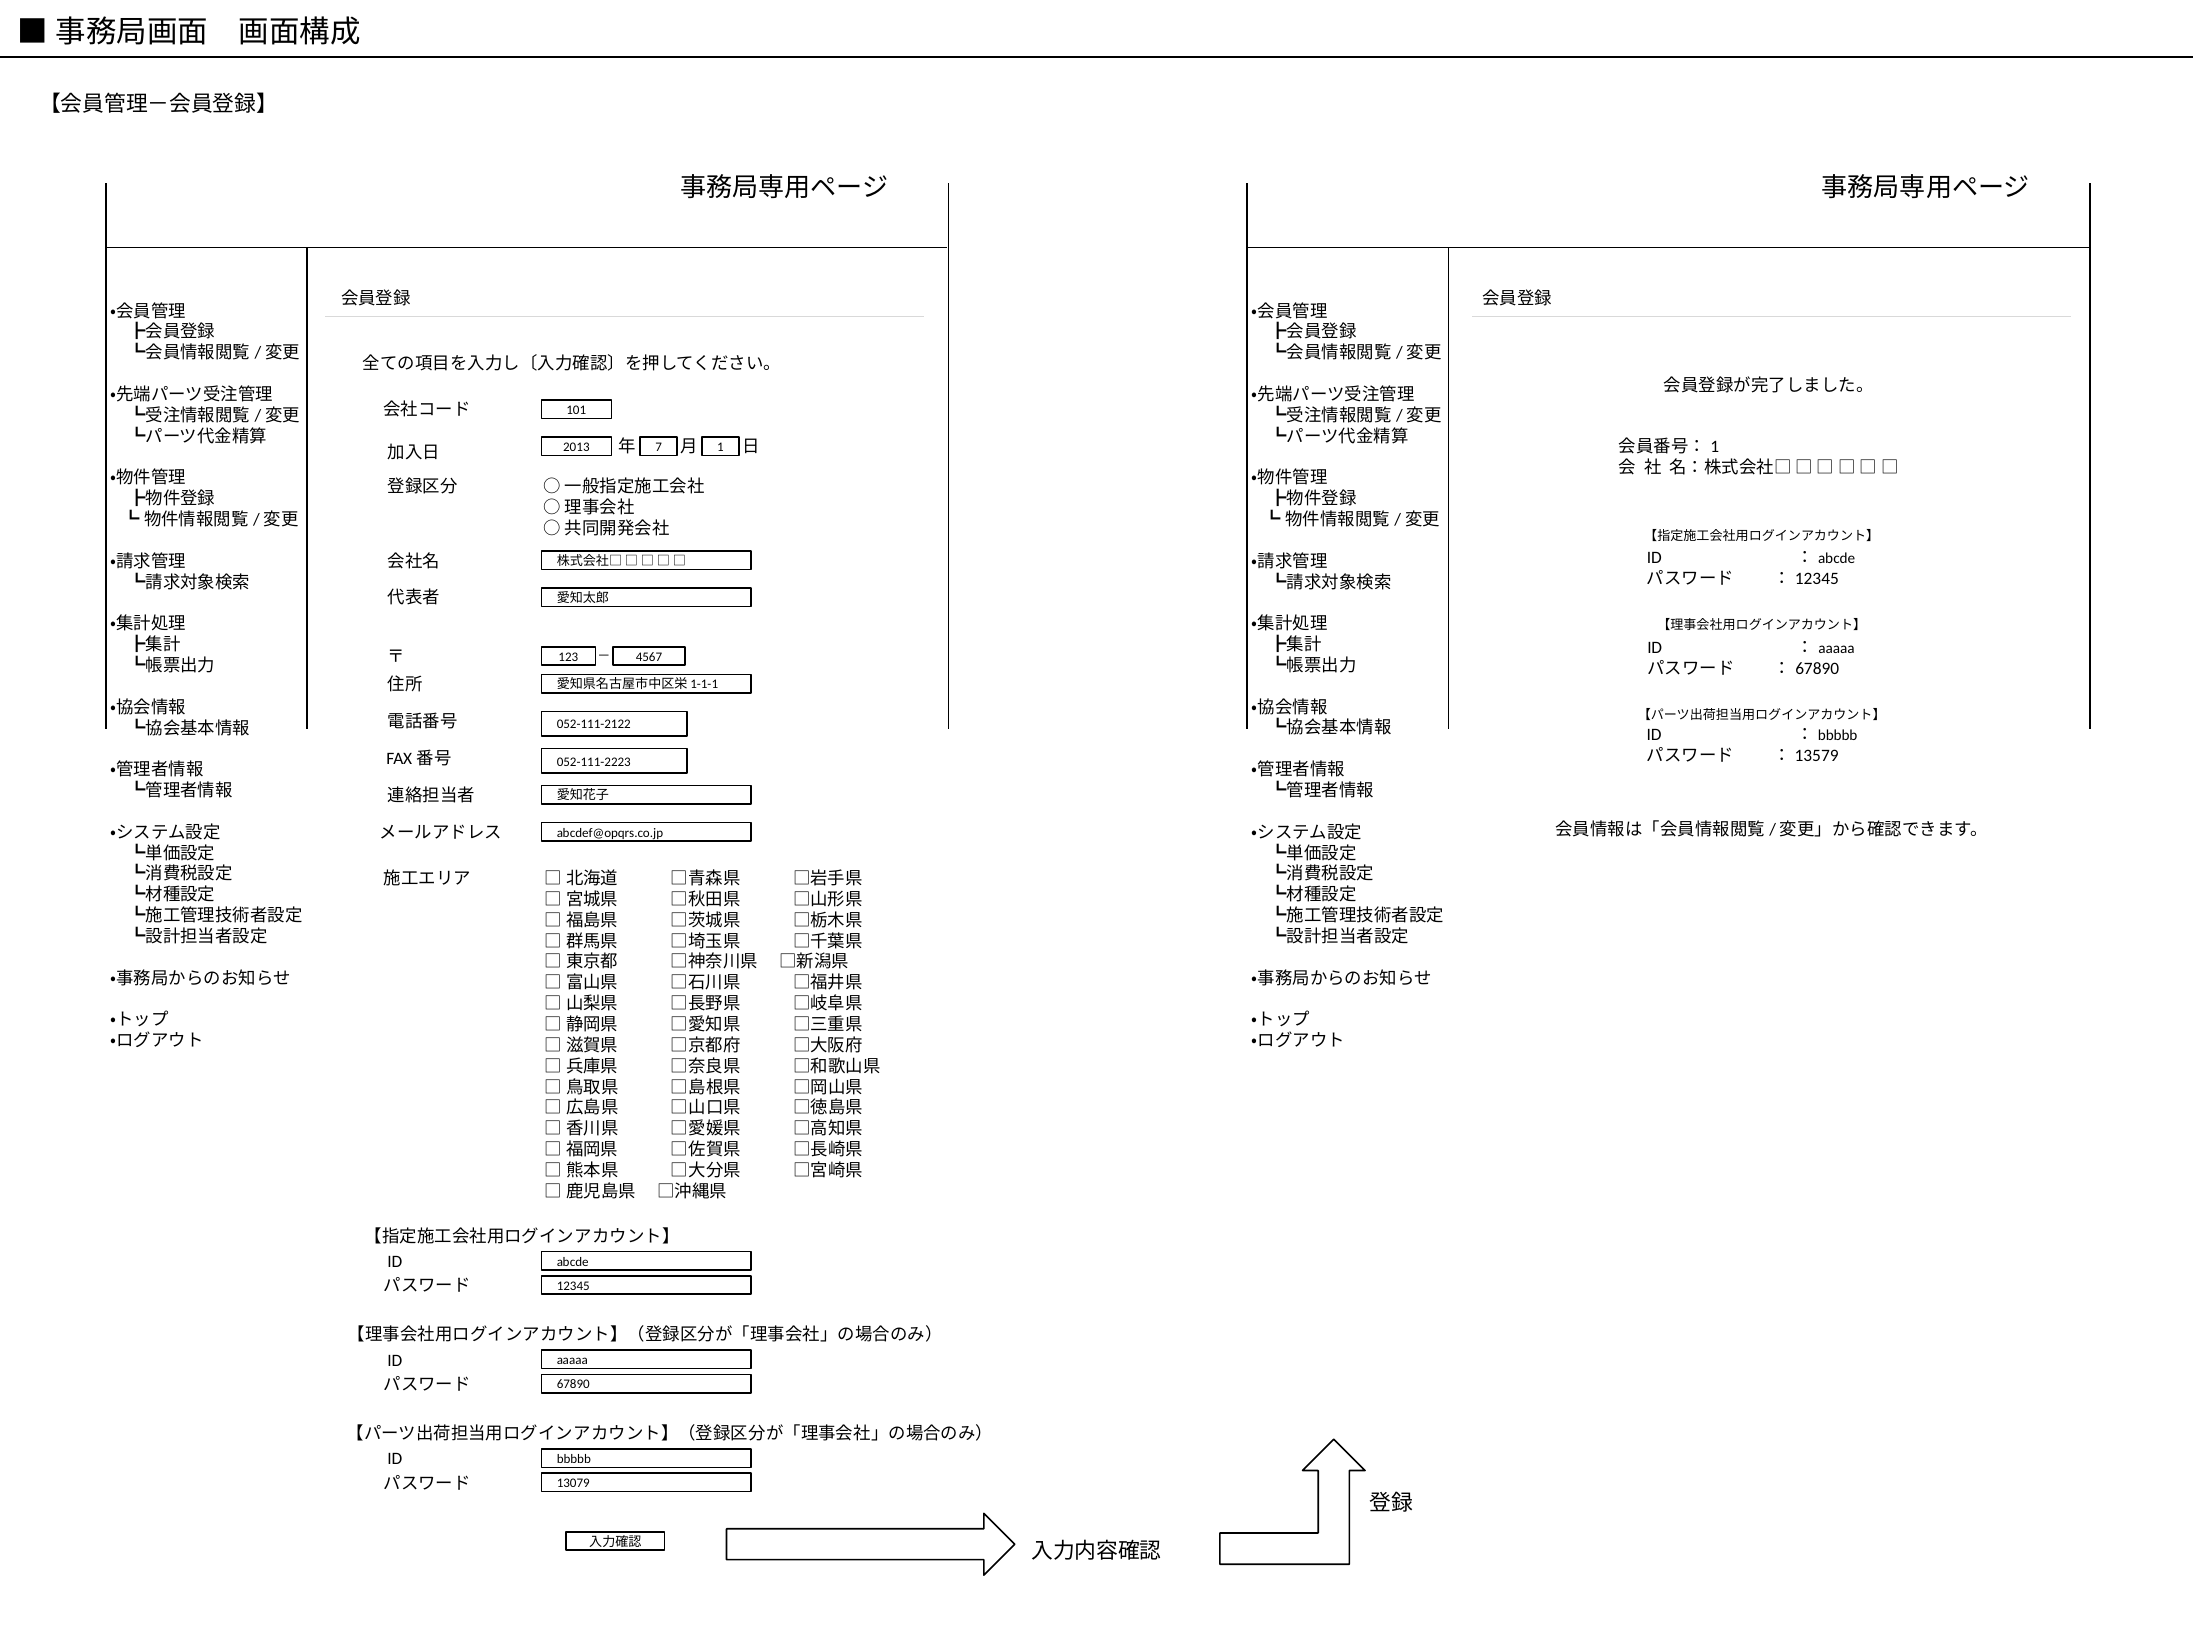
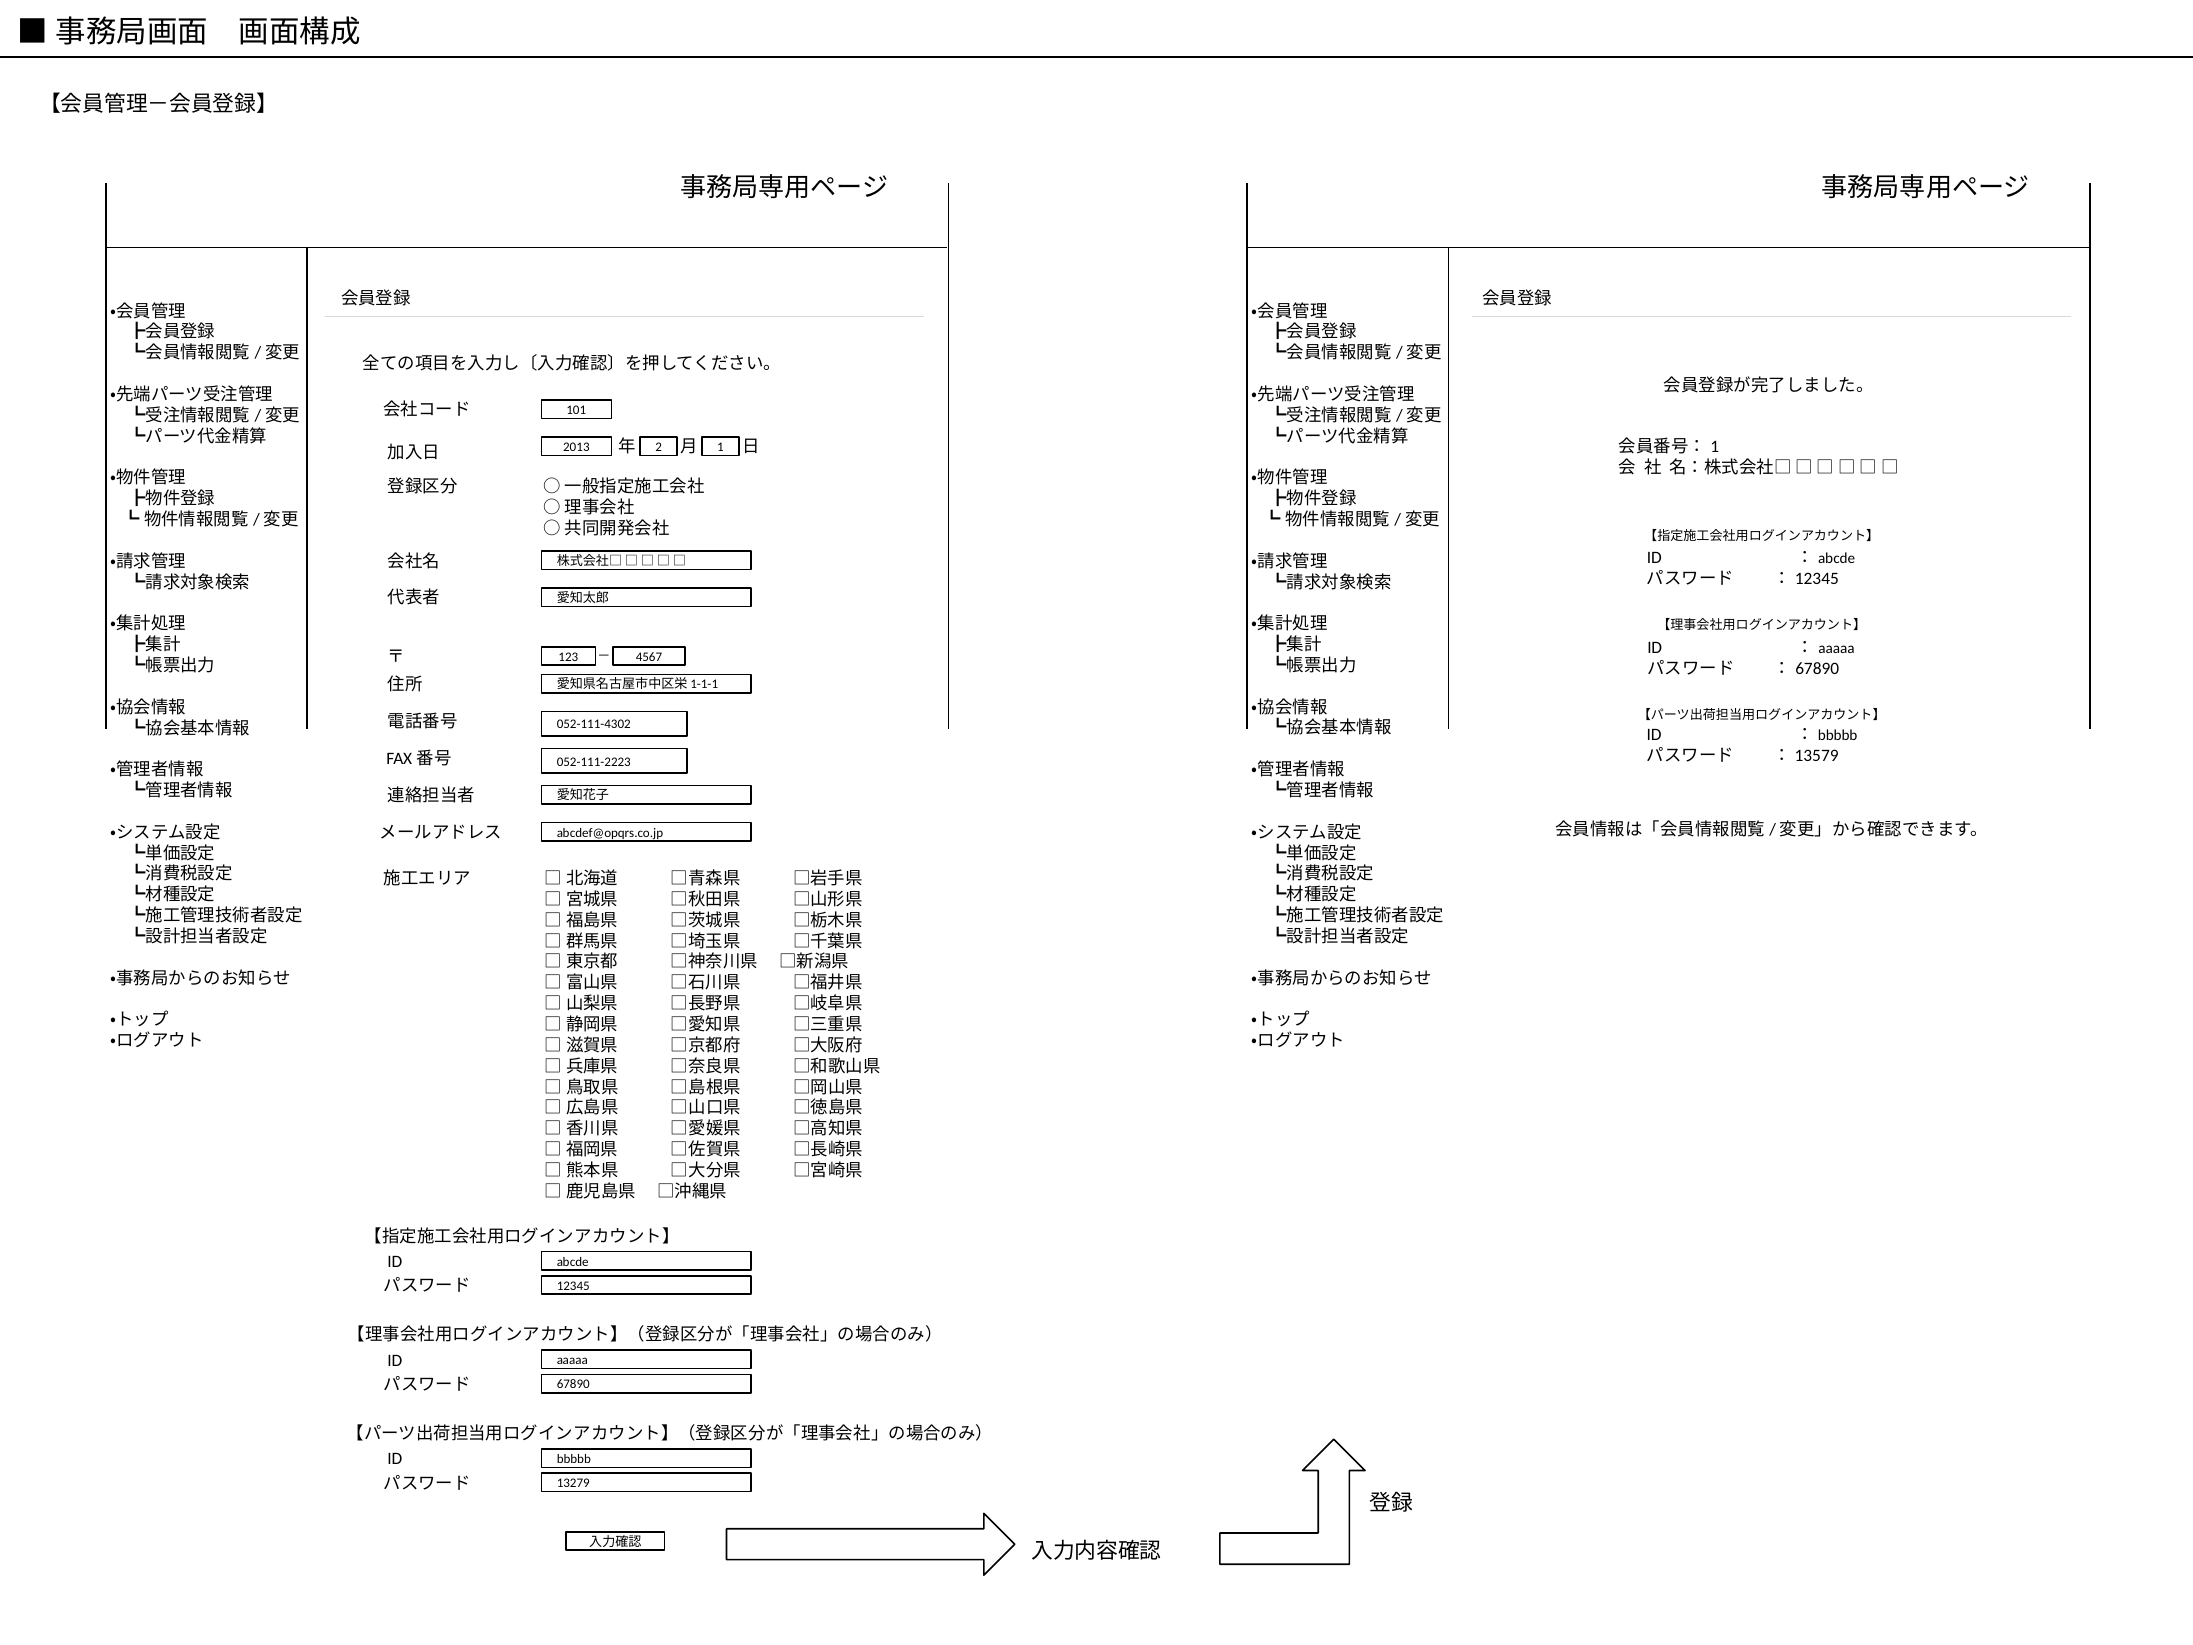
7: 7 -> 2 (659, 447)
052-111-2122: 052-111-2122 -> 052-111-4302 (594, 725)
13079: 13079 -> 13279 (573, 1483)
